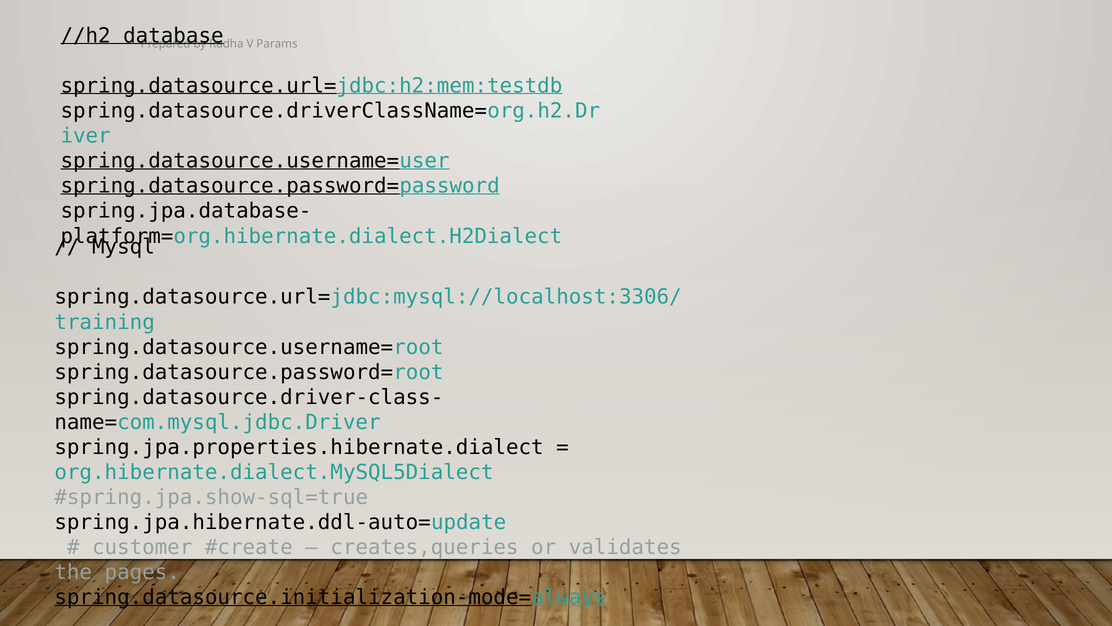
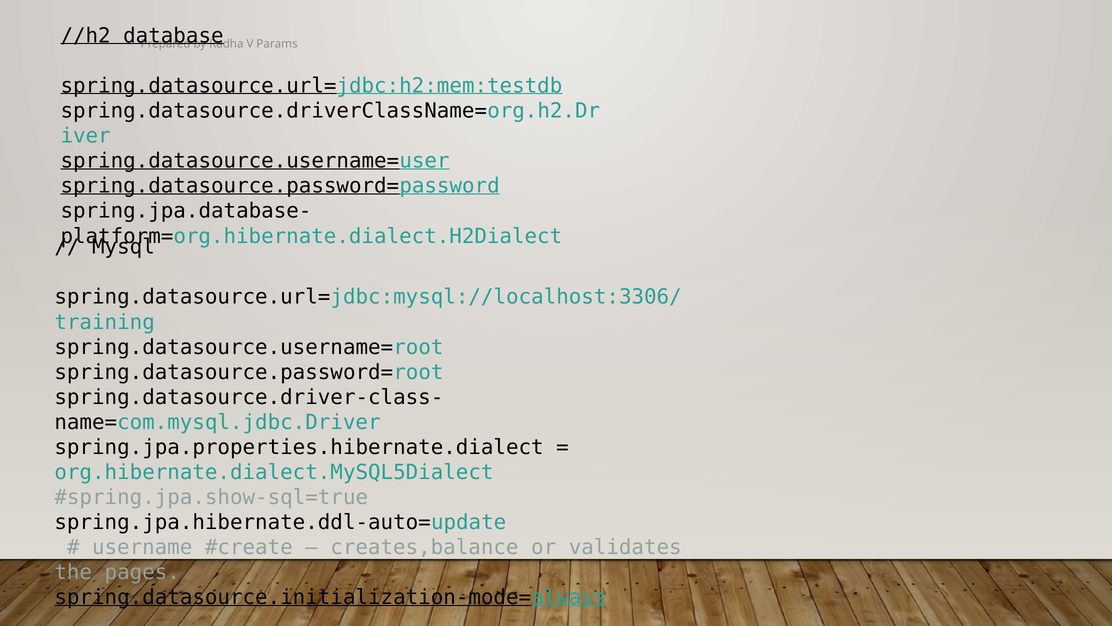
customer: customer -> username (142, 547)
creates,queries: creates,queries -> creates,balance (424, 547)
